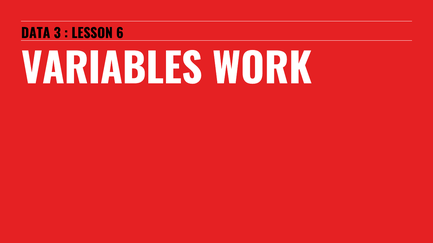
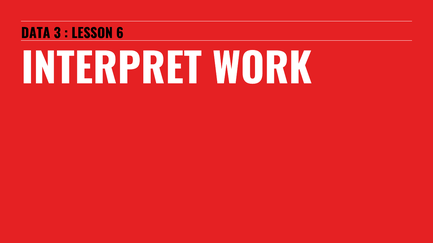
VARIABLES: VARIABLES -> INTERPRET (111, 70)
